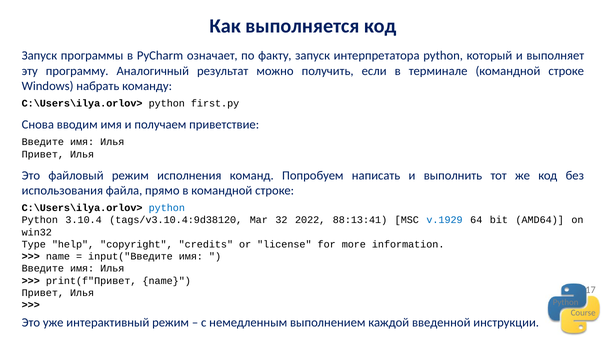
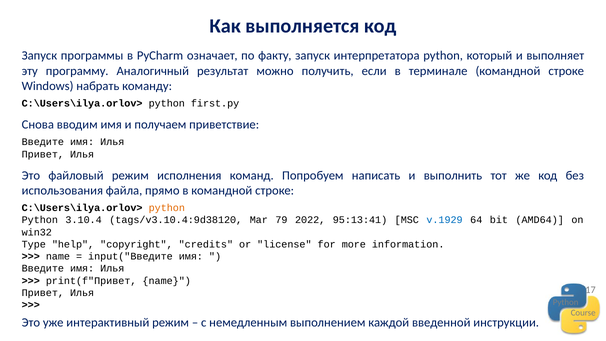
python colour: blue -> orange (167, 208)
32: 32 -> 79 (281, 220)
88:13:41: 88:13:41 -> 95:13:41 (360, 220)
